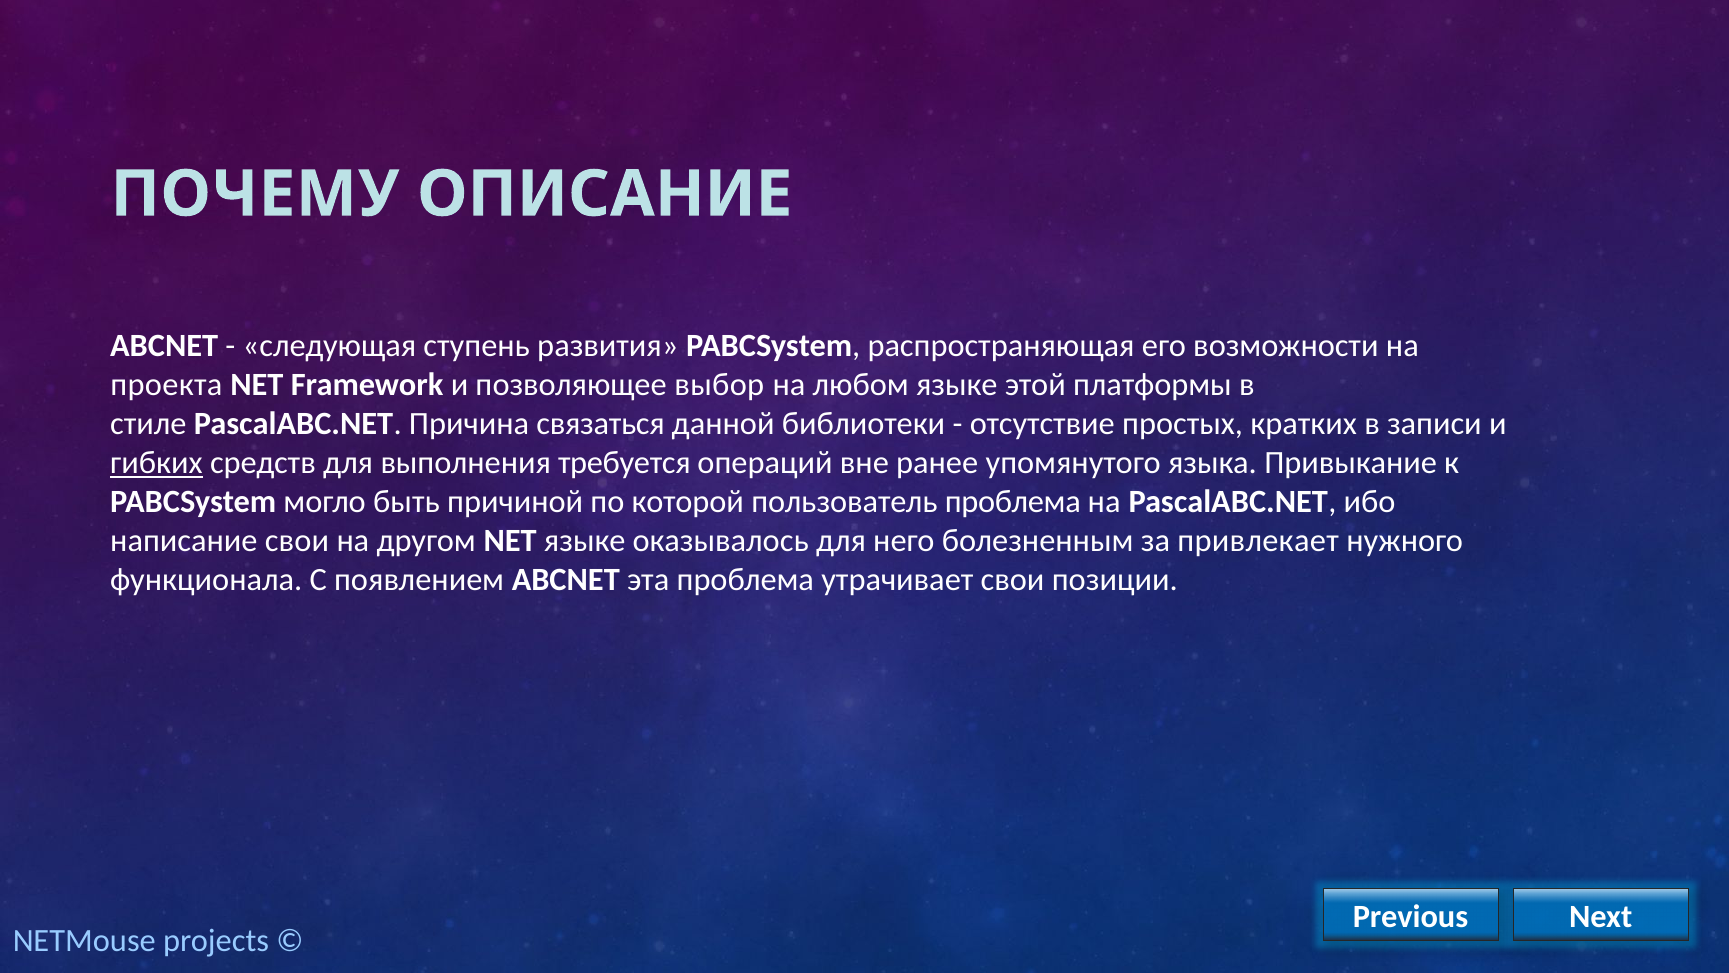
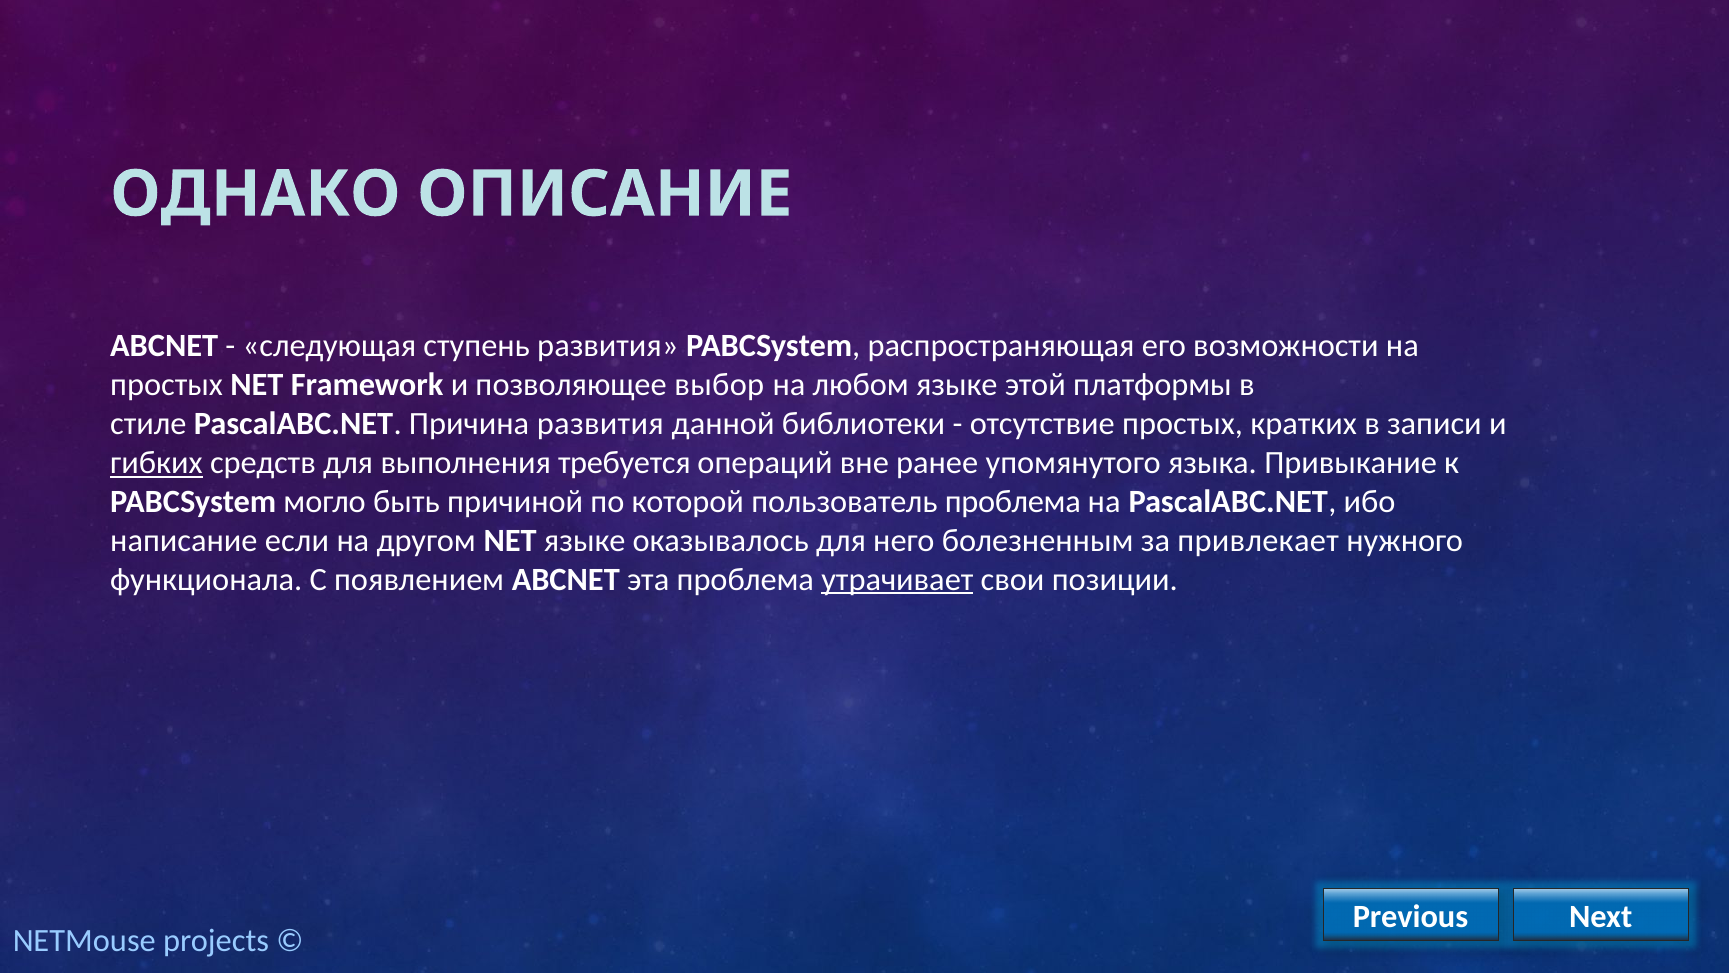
ПОЧЕМУ: ПОЧЕМУ -> ОДНАКО (255, 194)
проекта: проекта -> простых (167, 385)
Причина связаться: связаться -> развития (600, 424)
написание свои: свои -> если (297, 540)
утрачивает underline: none -> present (897, 579)
